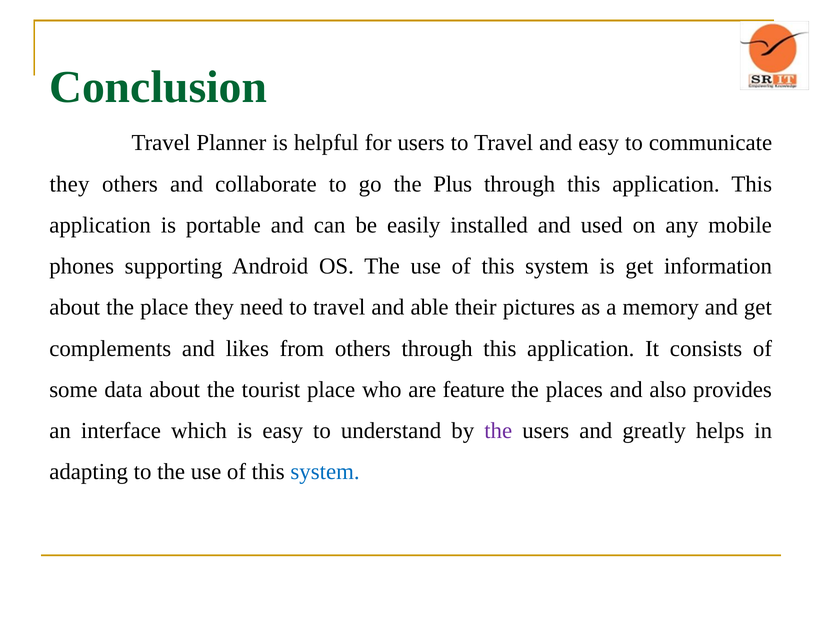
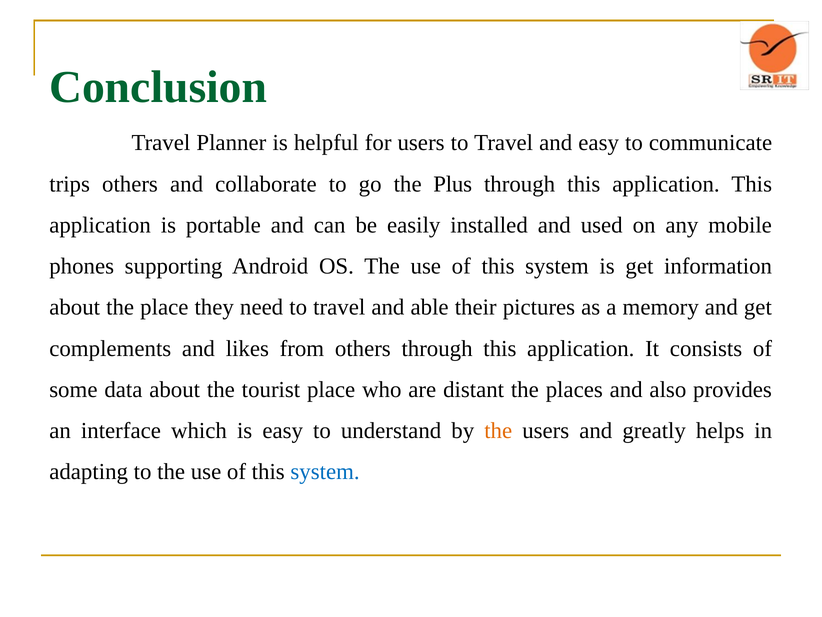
they: they -> trips (70, 184)
feature: feature -> distant (474, 389)
the colour: purple -> orange (498, 430)
